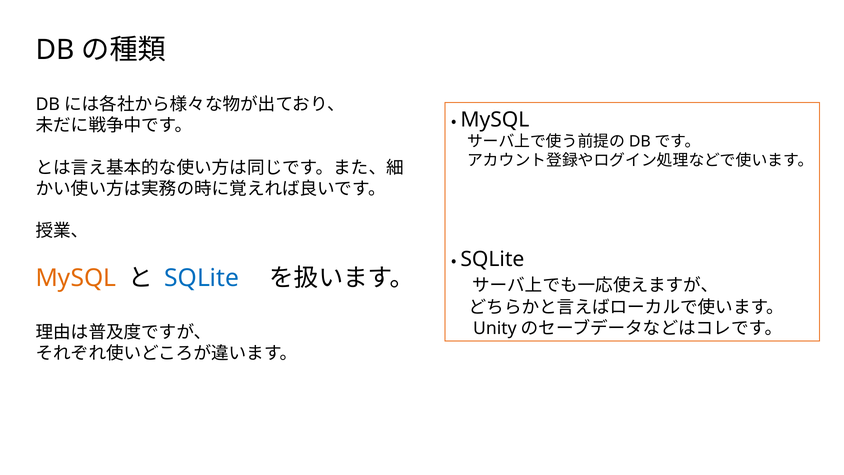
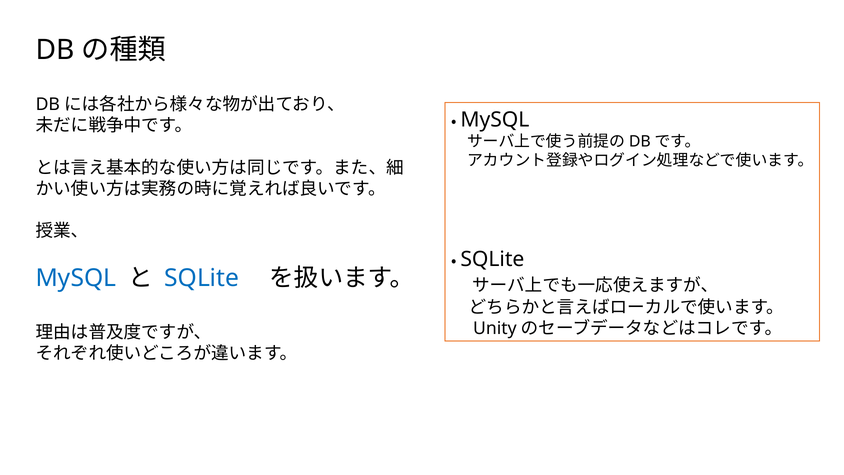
MySQL colour: orange -> blue (76, 278)
